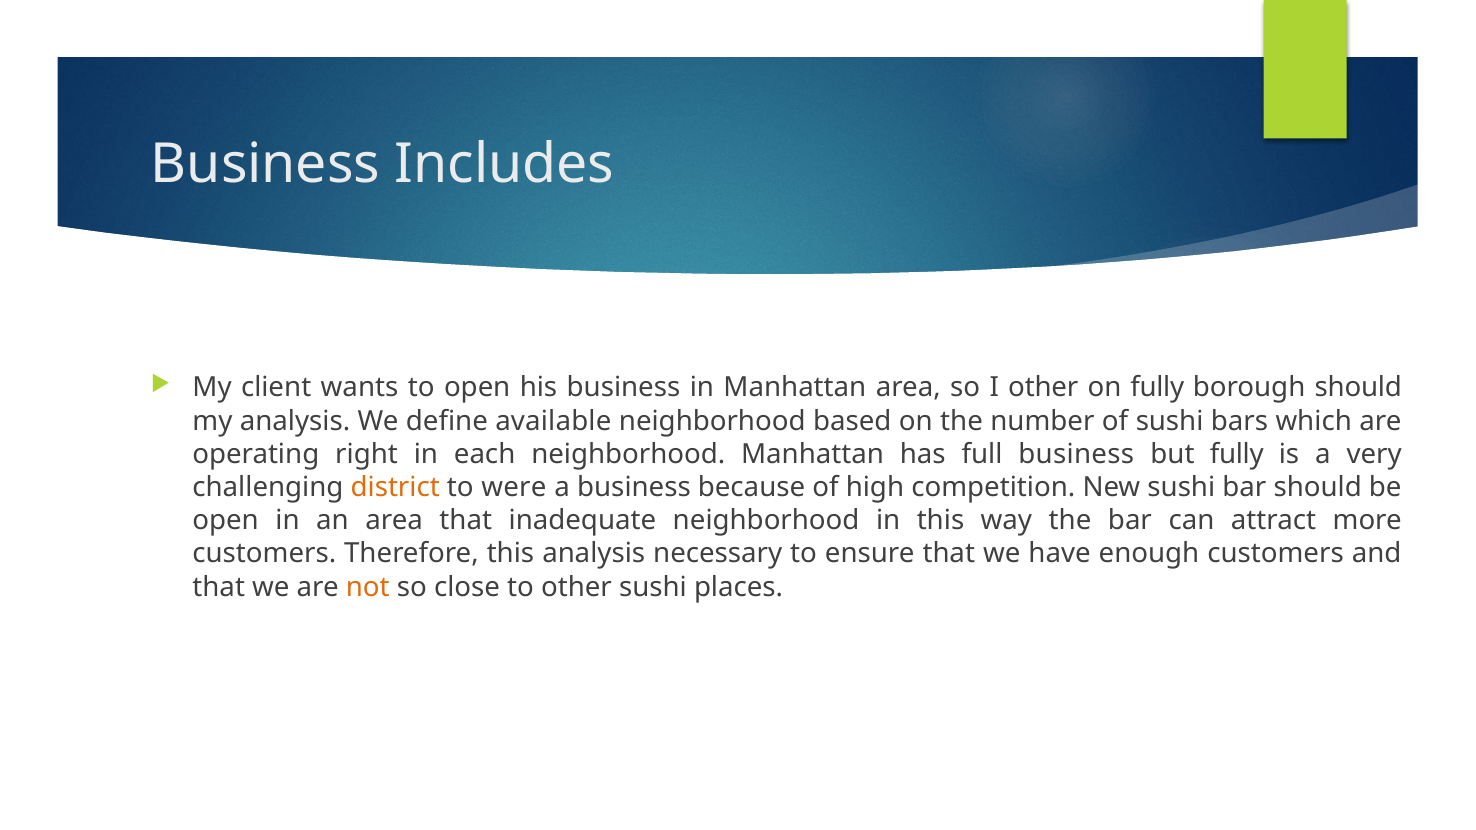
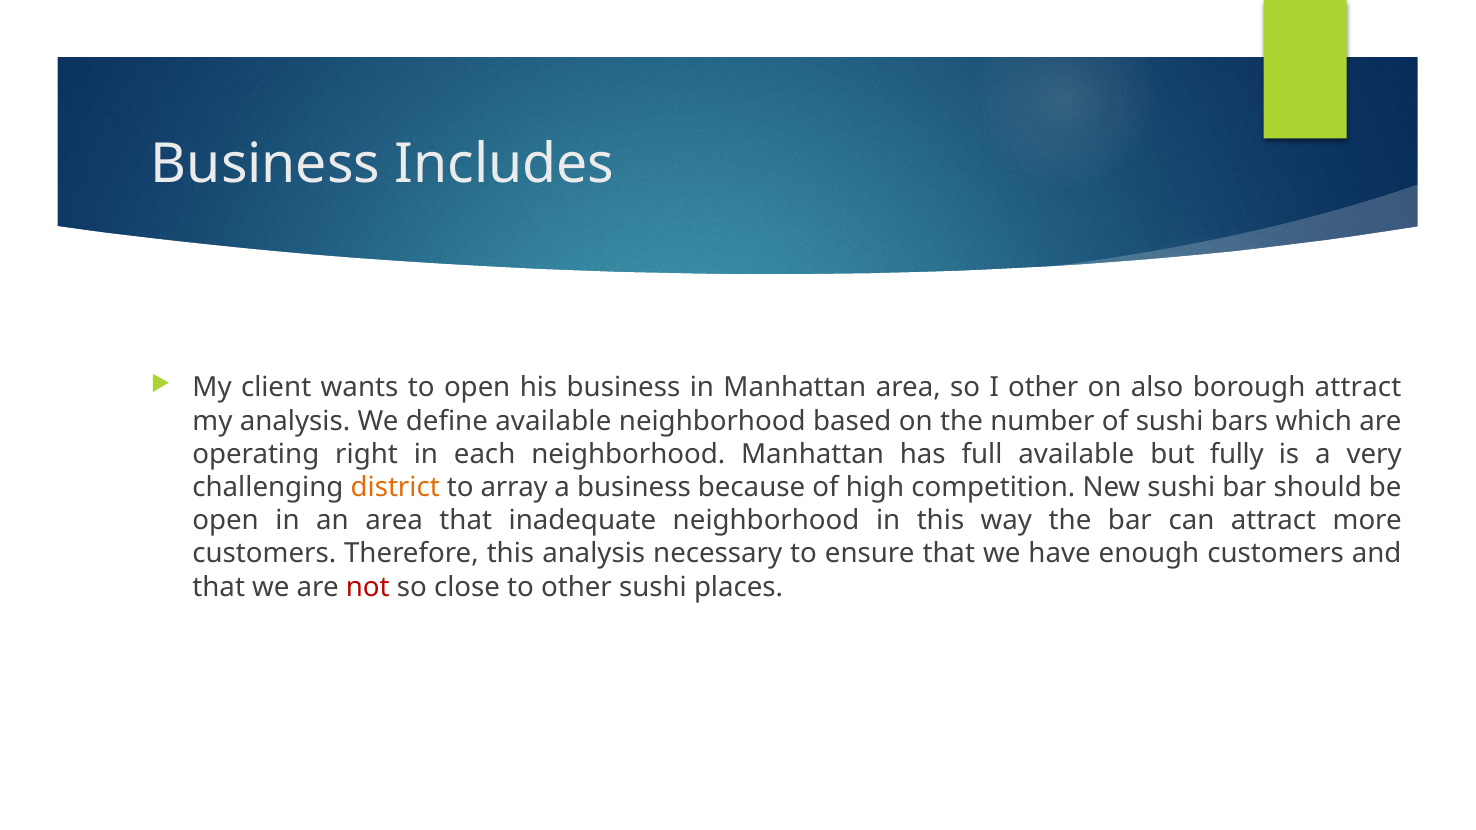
on fully: fully -> also (1157, 388)
borough should: should -> attract (1358, 388)
full business: business -> available (1076, 454)
were: were -> array (514, 487)
not colour: orange -> red (368, 587)
